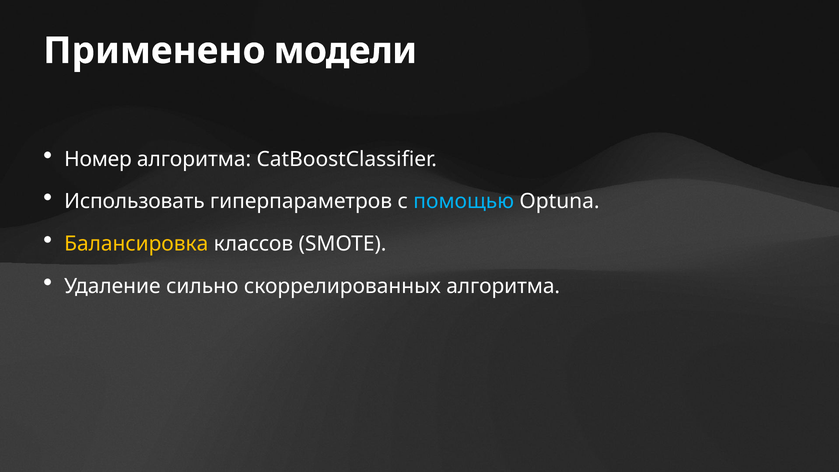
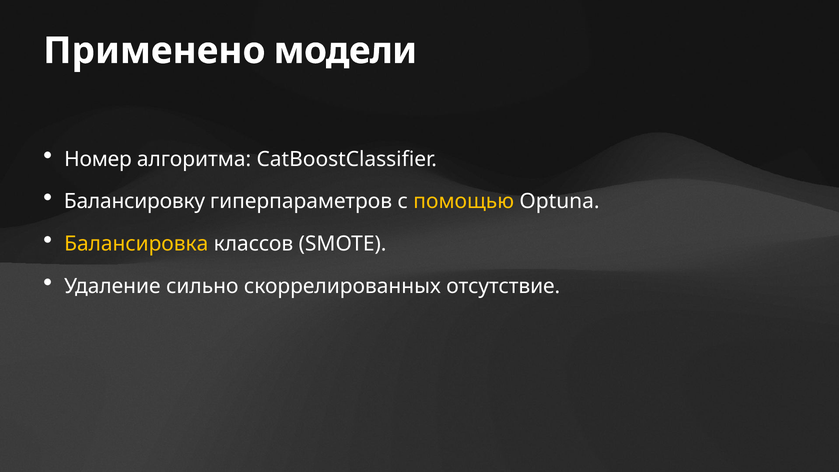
Использовать: Использовать -> Балансировку (134, 201)
помощью colour: light blue -> yellow (464, 201)
скоррелированных алгоритма: алгоритма -> отсутствие (503, 286)
